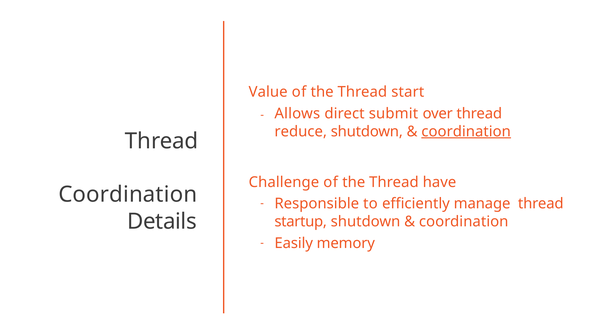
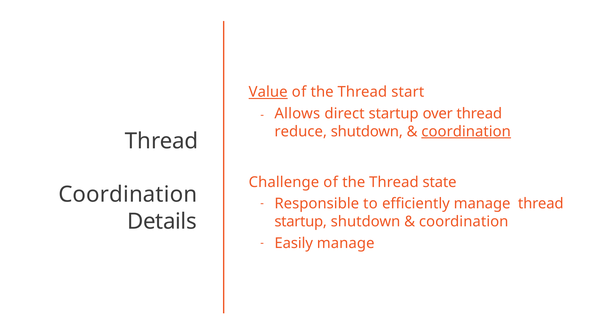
Value underline: none -> present (268, 92)
direct submit: submit -> startup (394, 114)
have: have -> state (440, 182)
Easily memory: memory -> manage (346, 243)
